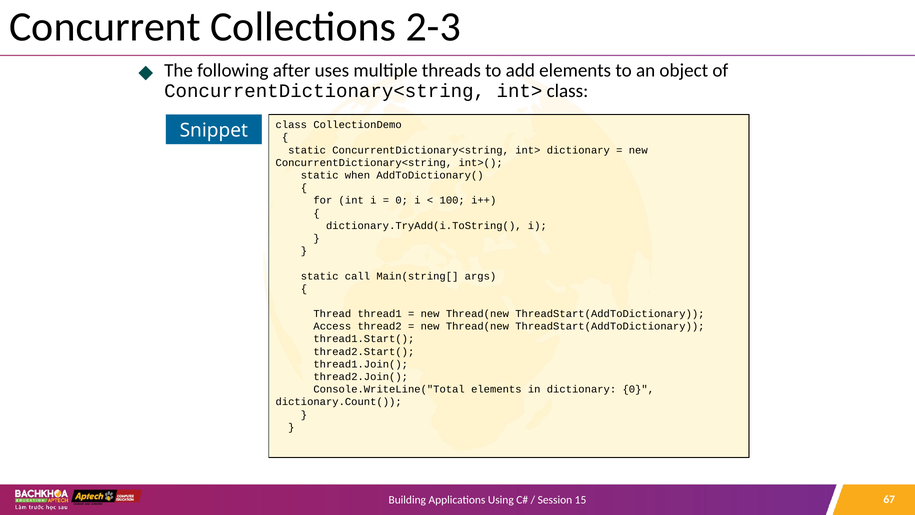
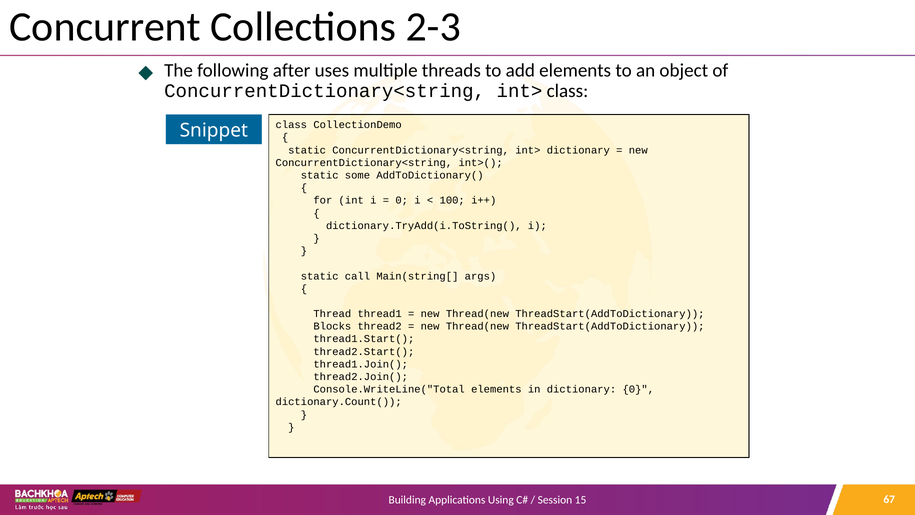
when: when -> some (357, 175)
Access: Access -> Blocks (332, 326)
